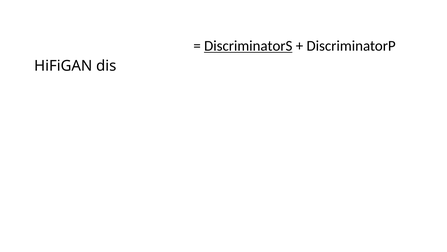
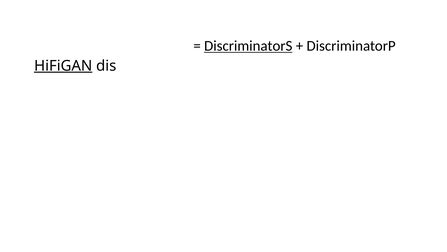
HiFiGAN underline: none -> present (63, 66)
